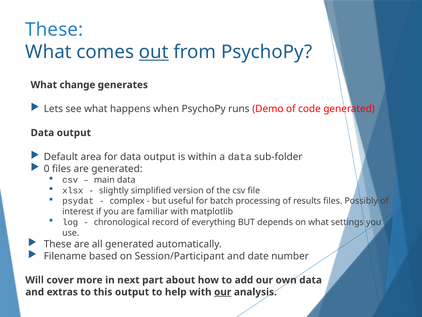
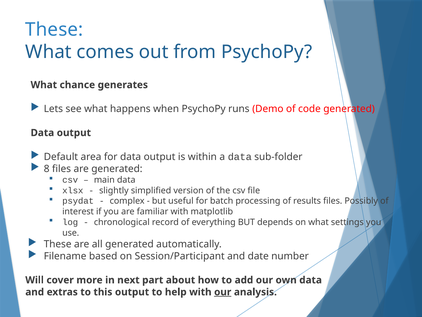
out underline: present -> none (154, 52)
change: change -> chance (77, 85)
0: 0 -> 8 (47, 168)
